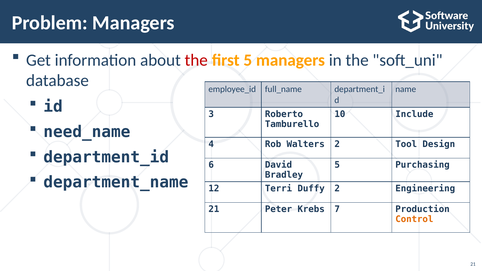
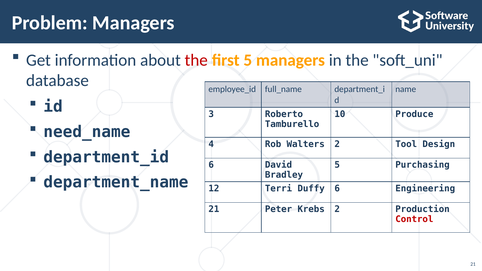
Include: Include -> Produce (414, 114)
Duffy 2: 2 -> 6 (337, 189)
Krebs 7: 7 -> 2 (337, 209)
Control colour: orange -> red (414, 219)
